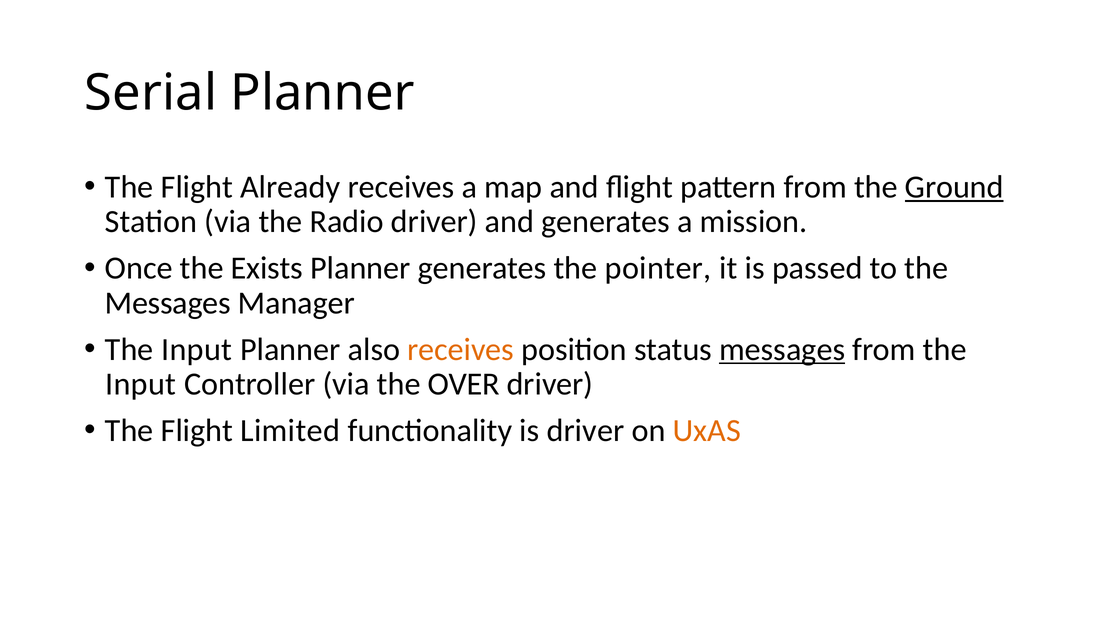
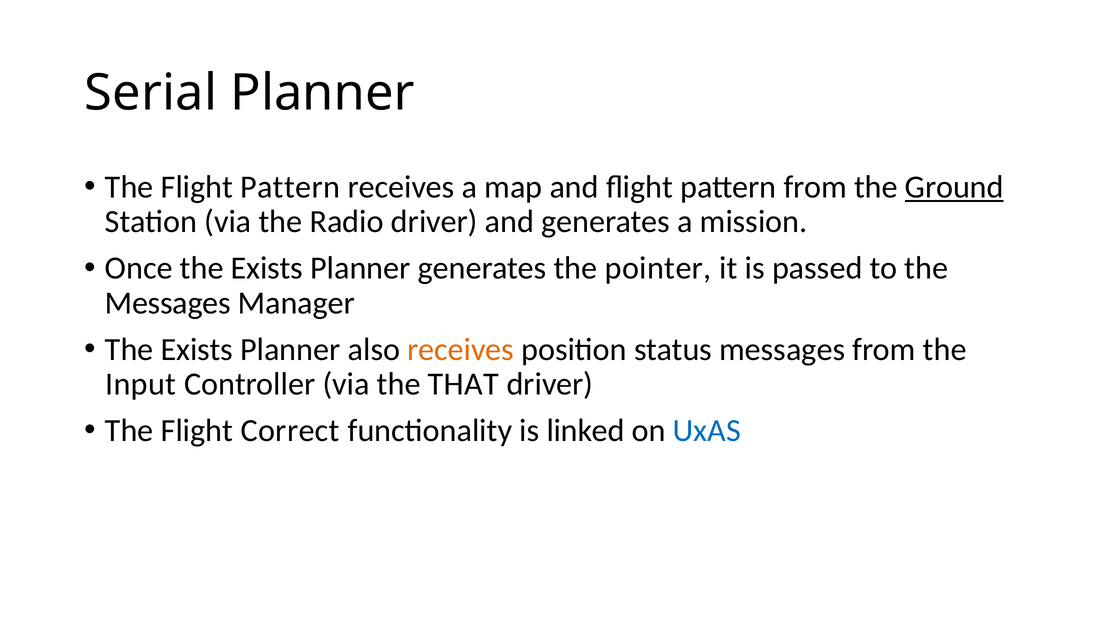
The Flight Already: Already -> Pattern (290, 187)
Input: Input -> Exists (197, 349)
messages underline: present -> none (782, 349)
OVER: OVER -> THAT (463, 384)
Limited: Limited -> Correct (290, 430)
is driver: driver -> linked (586, 430)
UxAS colour: orange -> blue (707, 430)
